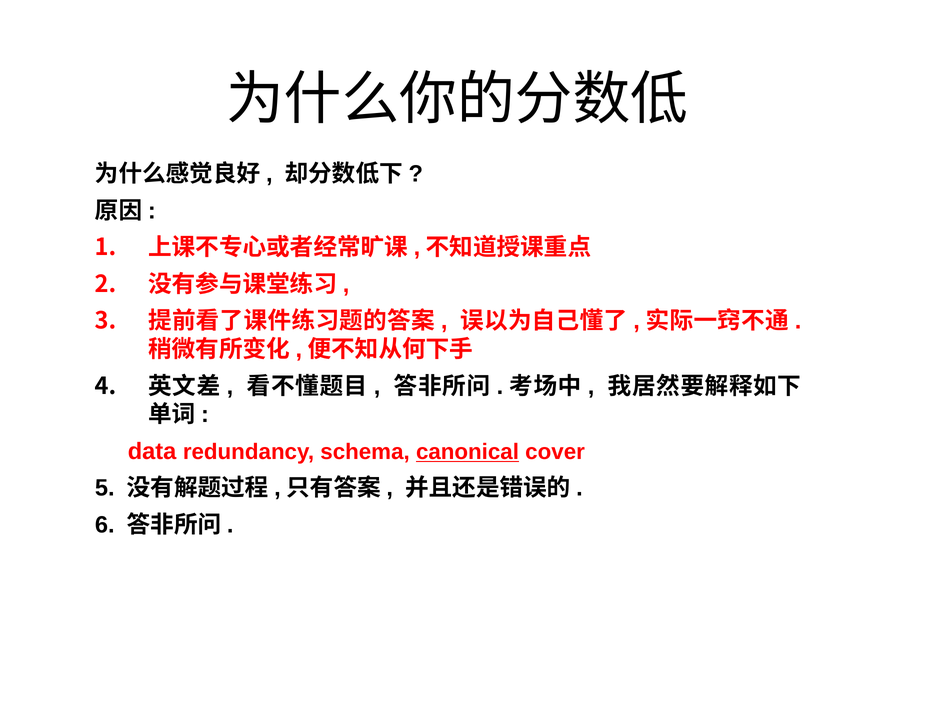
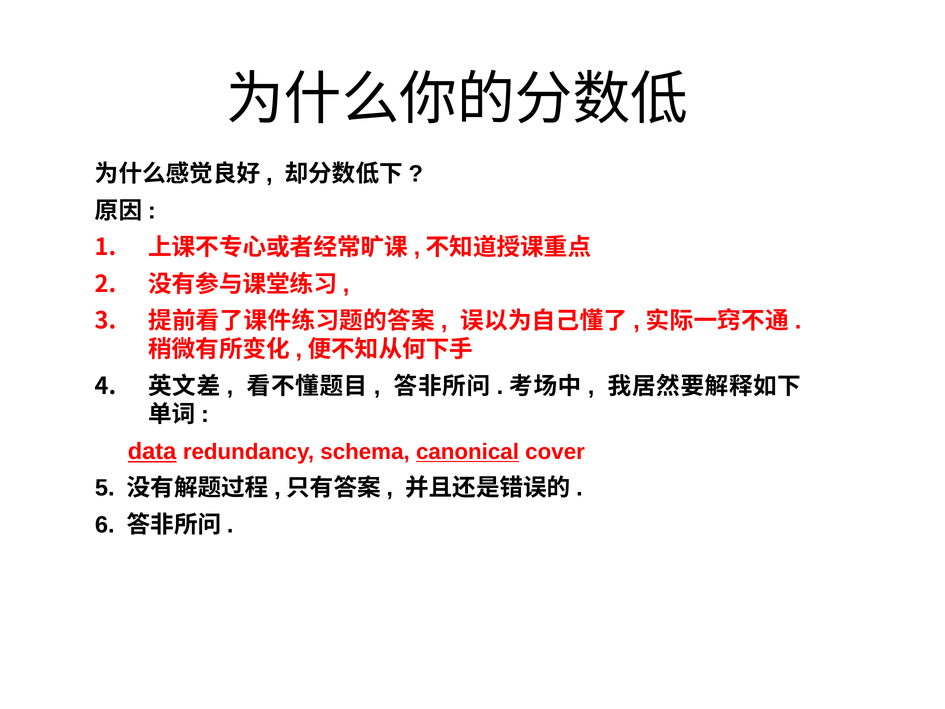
data underline: none -> present (152, 451)
